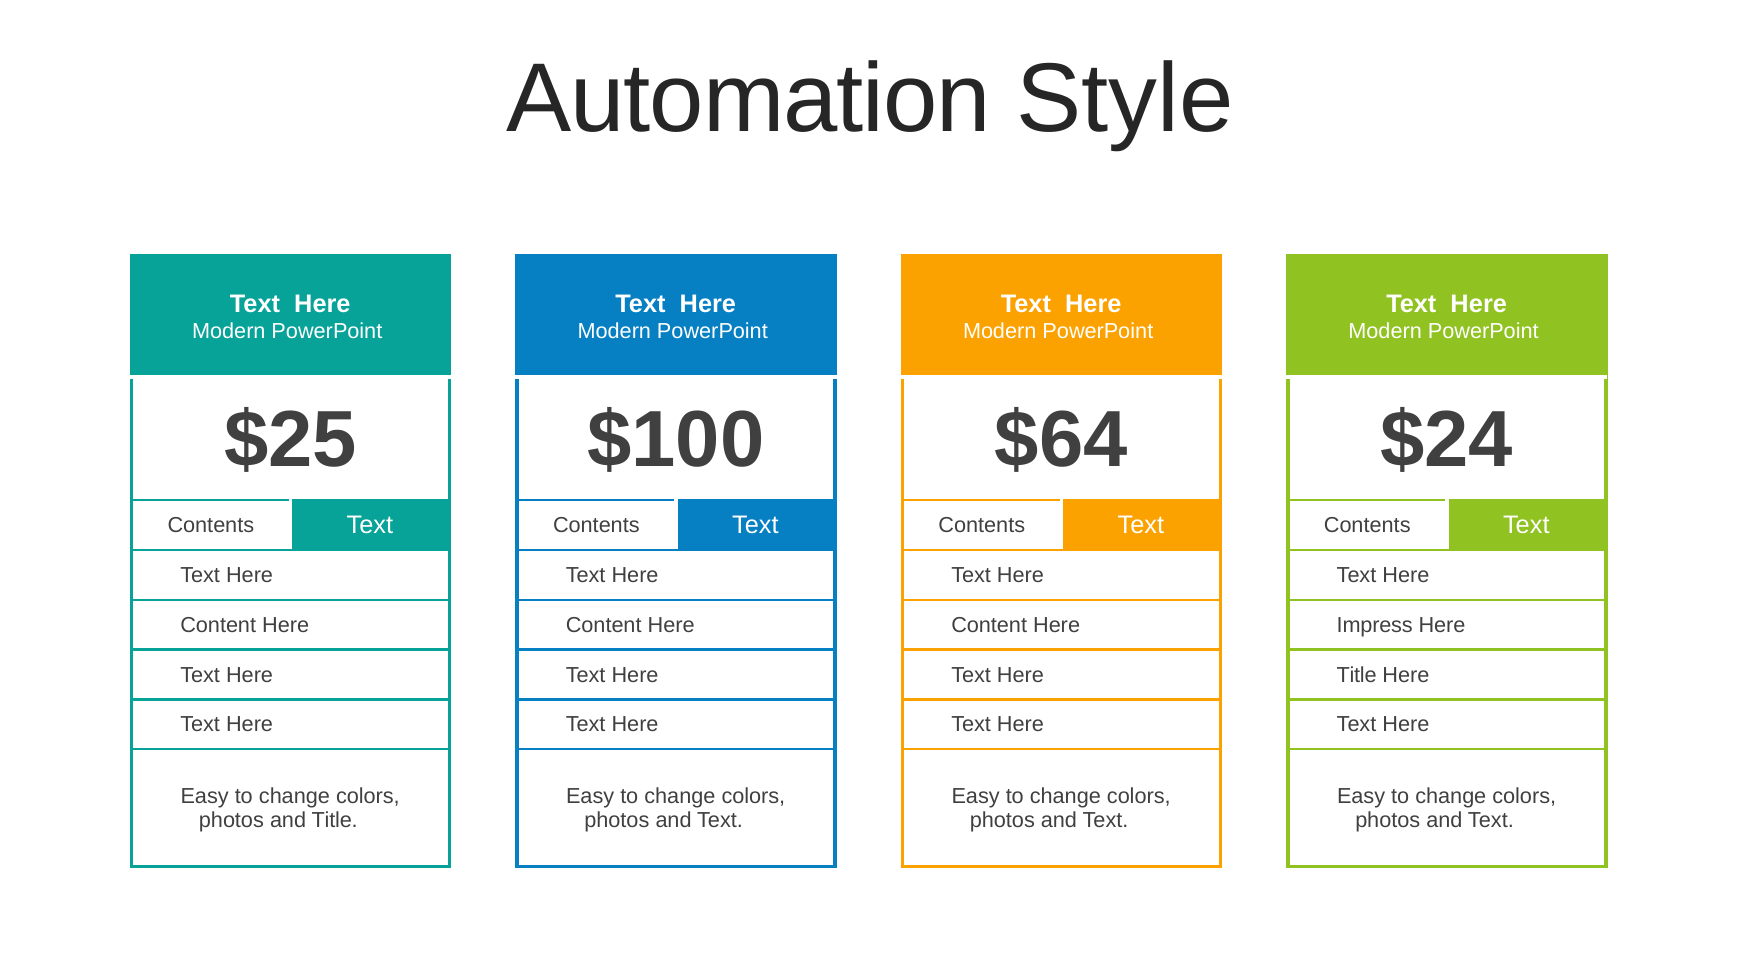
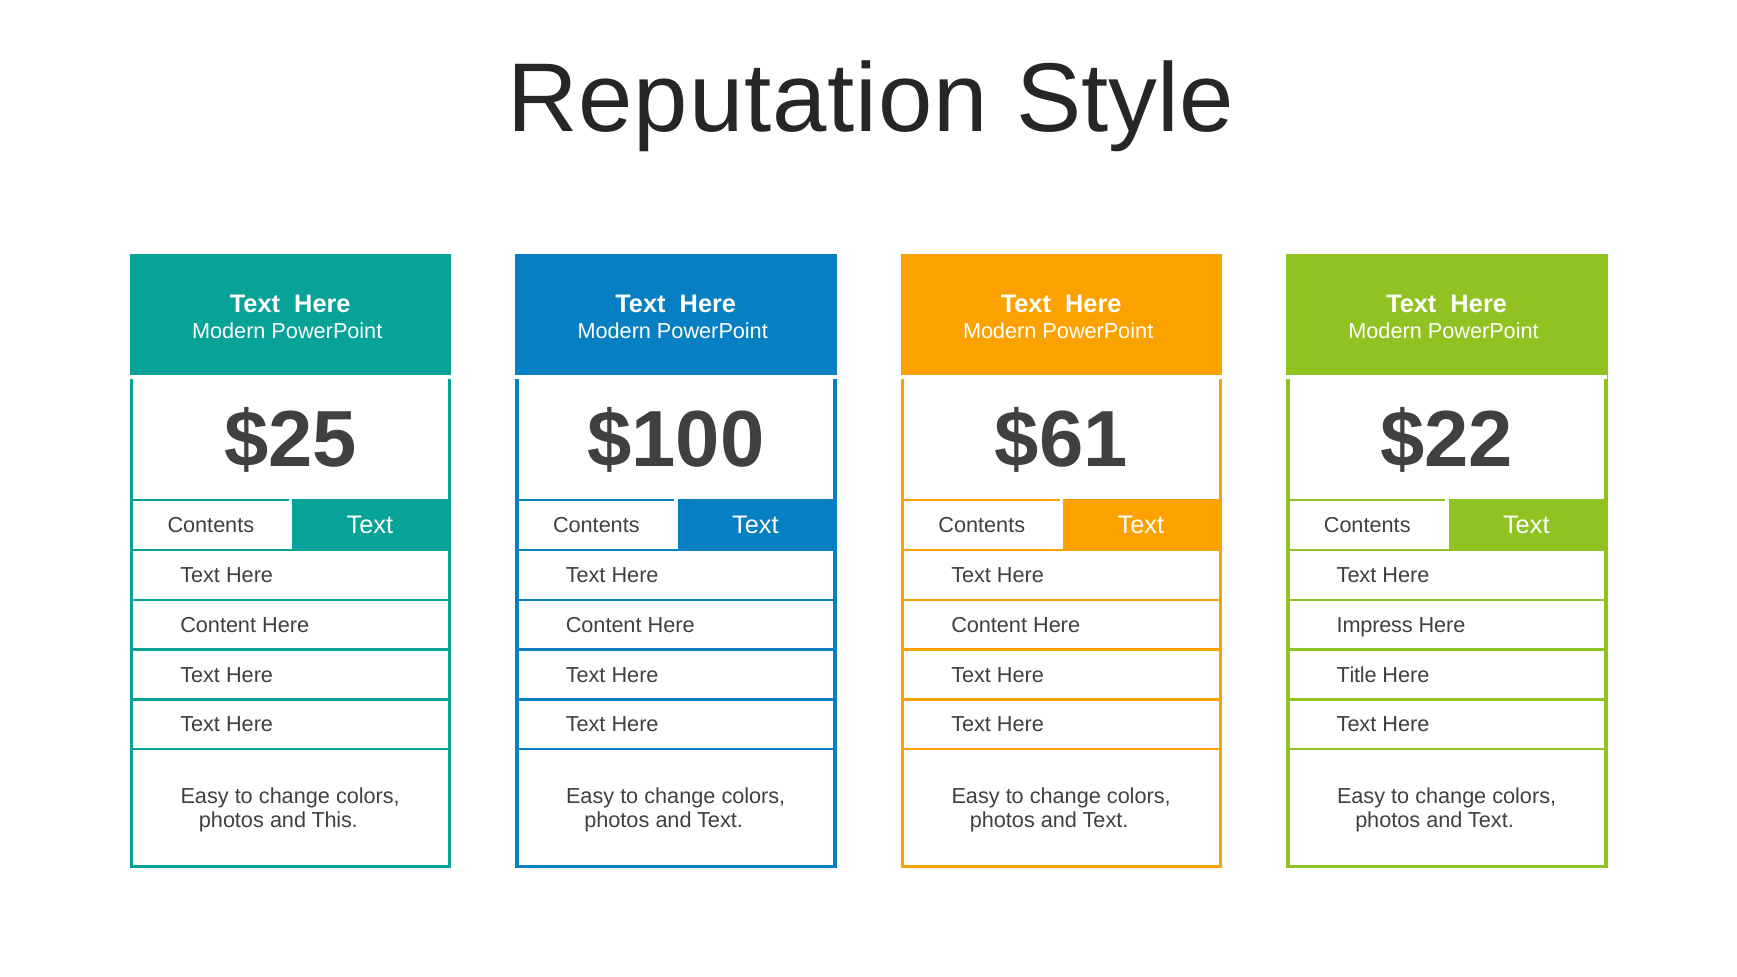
Automation: Automation -> Reputation (748, 99)
$64: $64 -> $61 (1061, 440)
$24: $24 -> $22 (1447, 440)
and Title: Title -> This (335, 820)
